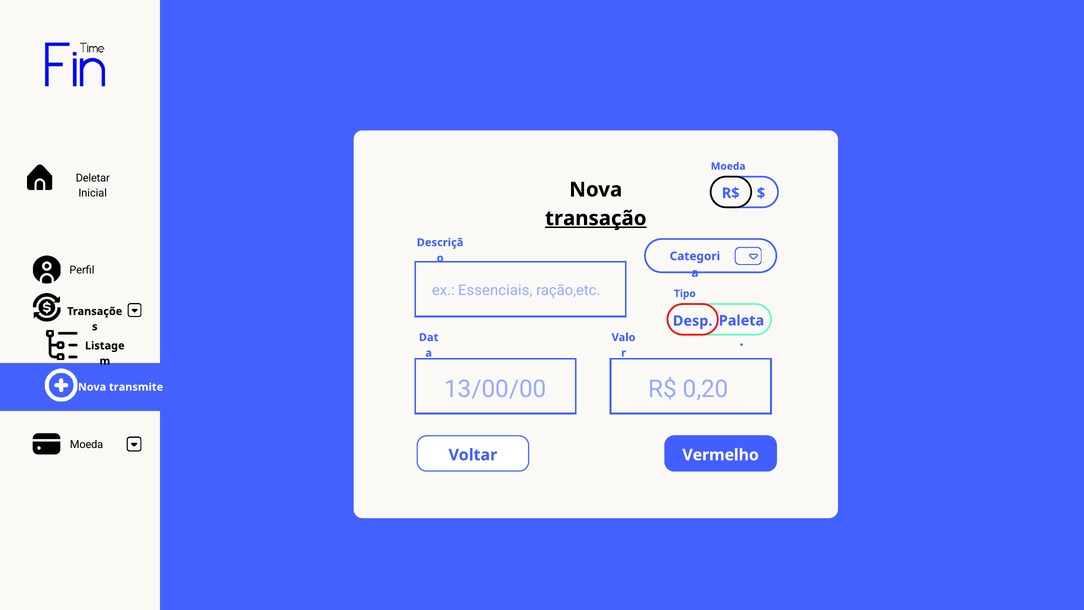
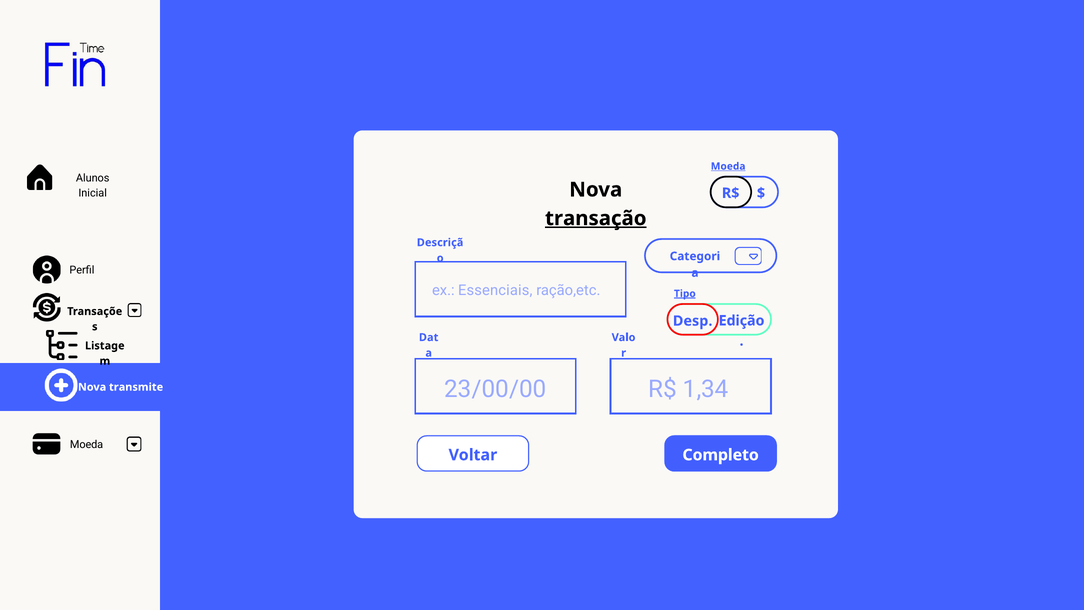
Moeda underline: none -> present (728, 166)
Deletar: Deletar -> Alunos (93, 178)
Tipo underline: none -> present (685, 294)
Paleta: Paleta -> Edição (742, 321)
13/00/00: 13/00/00 -> 23/00/00 (495, 389)
0,20: 0,20 -> 1,34 (706, 389)
Vermelho: Vermelho -> Completo (721, 455)
